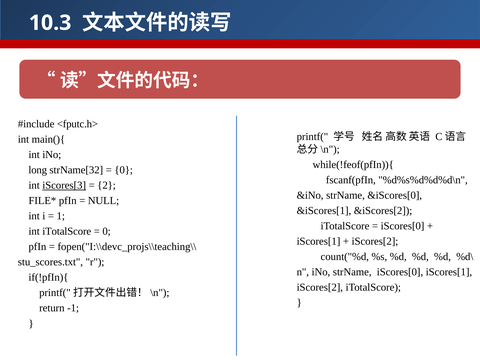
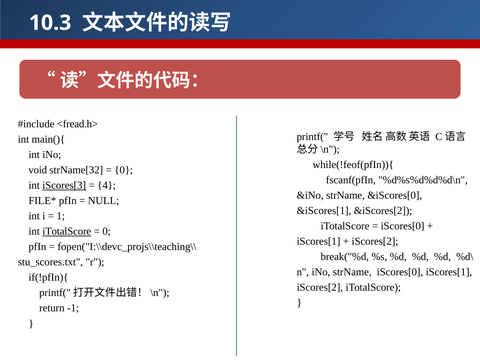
<fputc.h>: <fputc.h> -> <fread.h> (77, 124)
long: long -> void (38, 170)
2: 2 -> 4 (107, 185)
iTotalScore underline: none -> present (67, 231)
count("%d: count("%d -> break("%d (345, 257)
